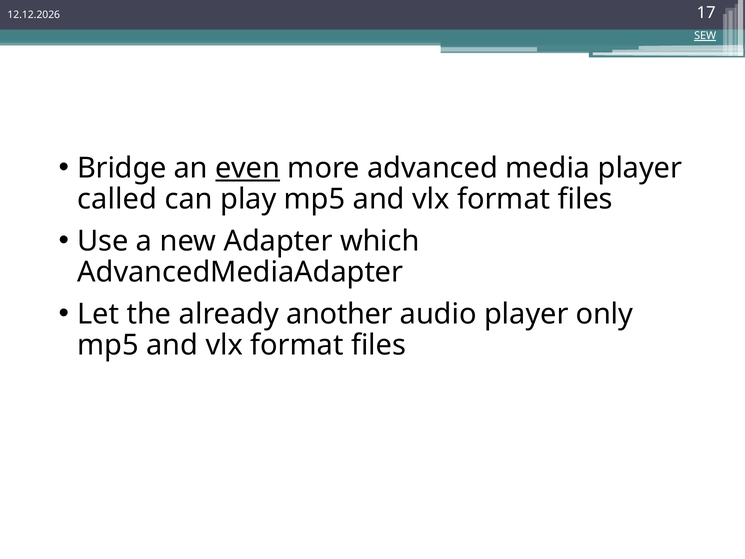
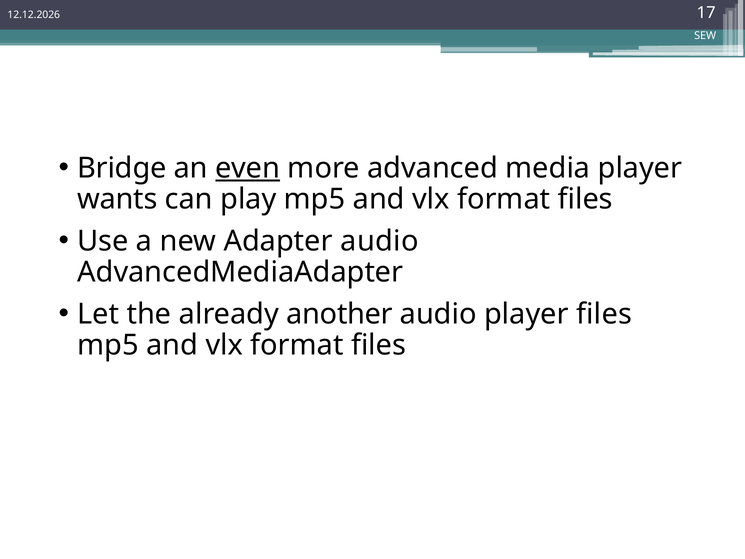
SEW underline: present -> none (705, 36)
called: called -> wants (117, 199)
Adapter which: which -> audio (380, 241)
player only: only -> files (604, 314)
